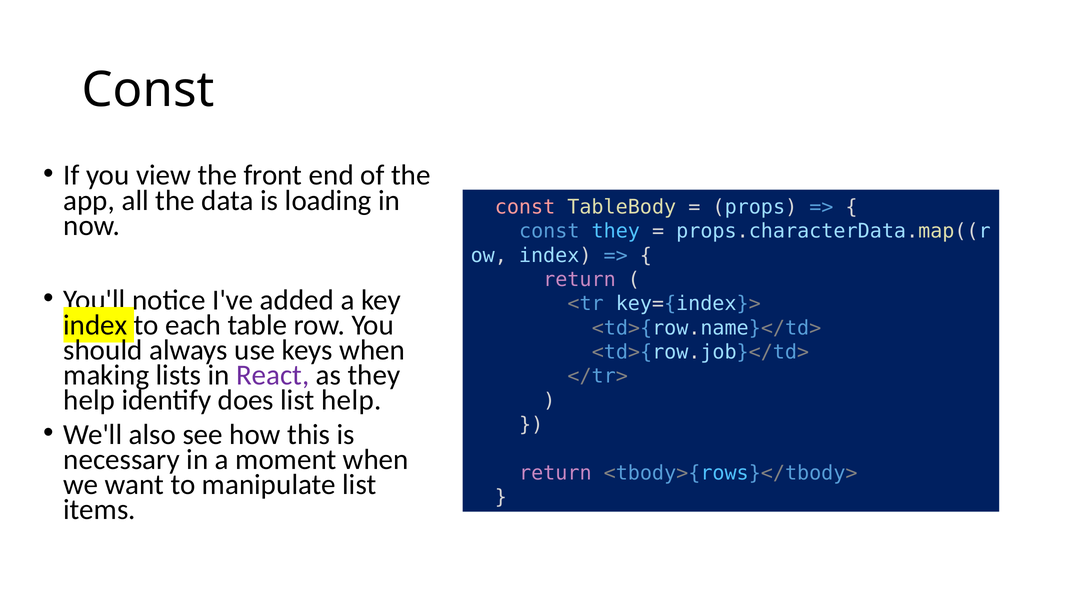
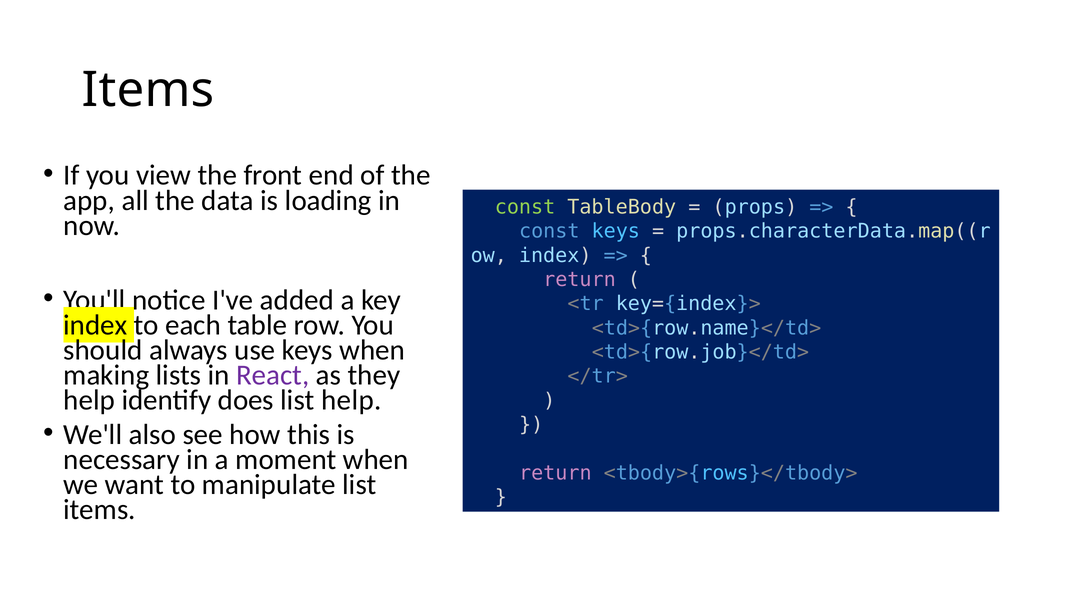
Const: Const -> Items (148, 90)
const colour: pink -> light green (525, 207)
const they: they -> keys (616, 231)
